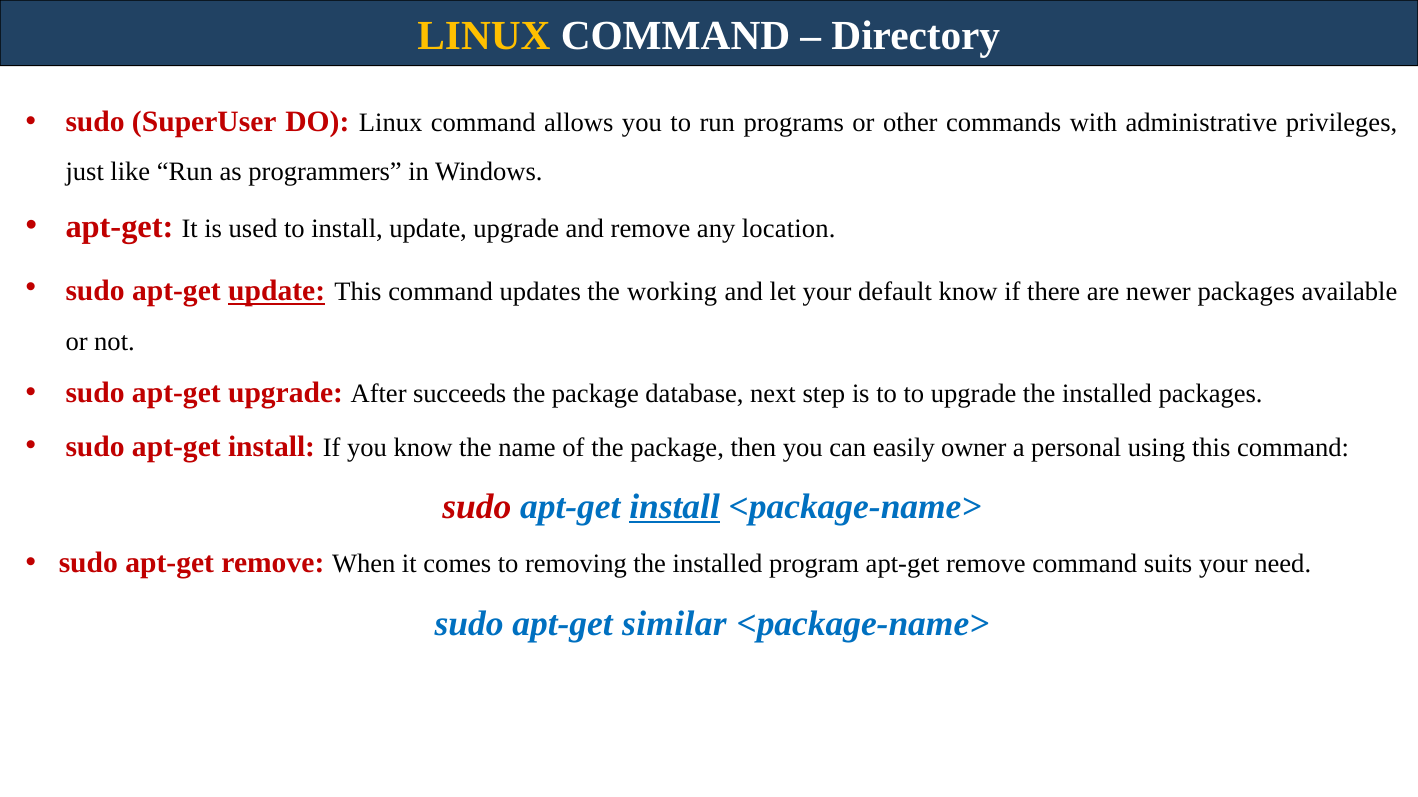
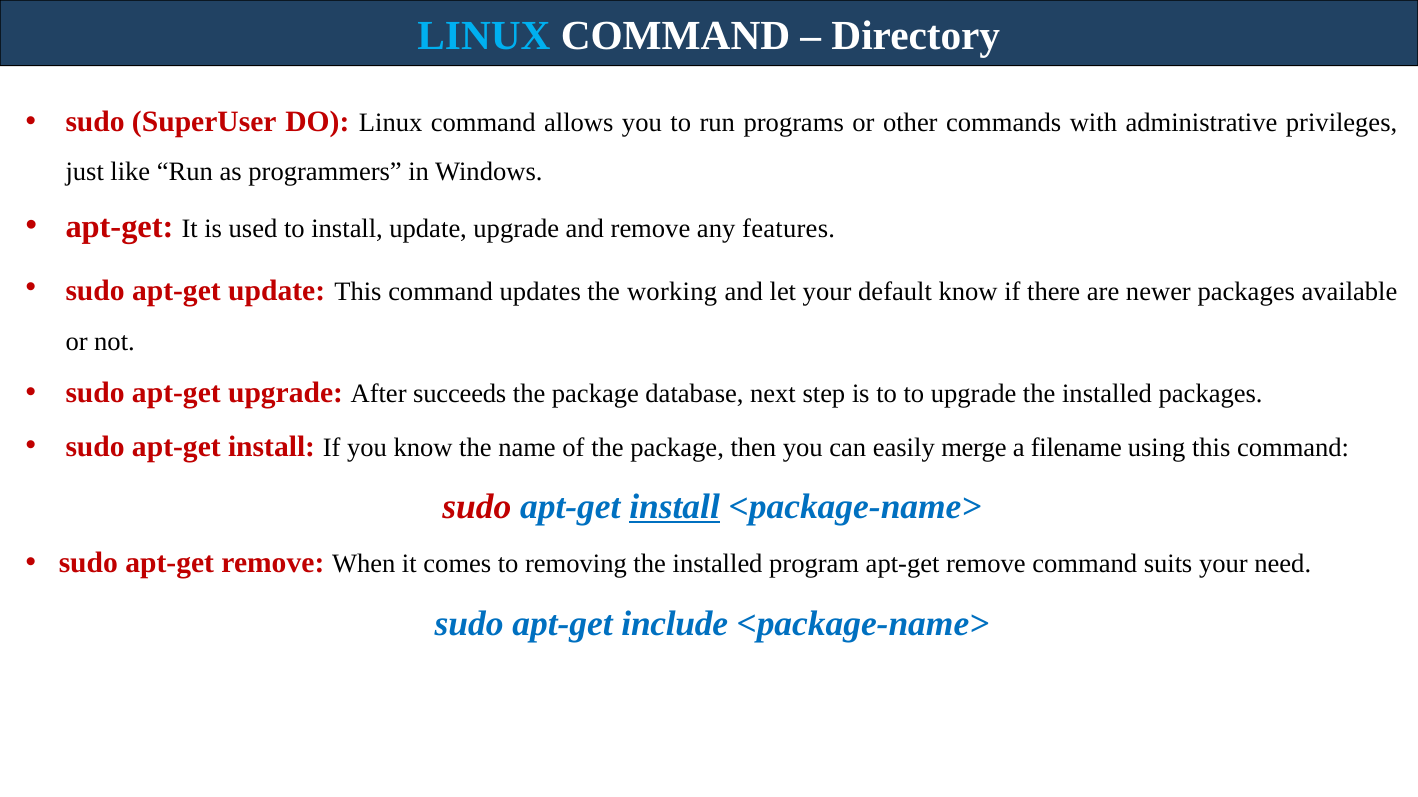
LINUX colour: yellow -> light blue (484, 36)
location: location -> features (789, 229)
update underline: present -> none (277, 291)
owner: owner -> merge (974, 448)
personal: personal -> filename (1076, 448)
similar: similar -> include (675, 624)
